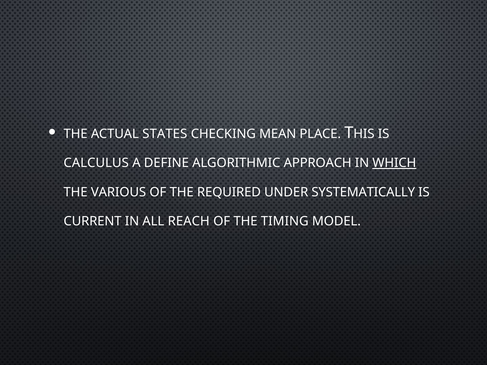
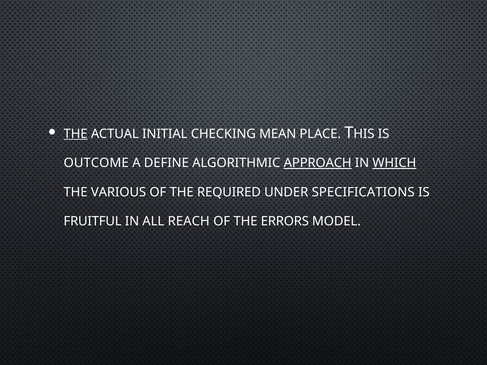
THE underline: none -> present (76, 134)
STATES: STATES -> INITIAL (165, 134)
CALCULUS: CALCULUS -> OUTCOME (96, 163)
APPROACH underline: none -> present (318, 163)
SYSTEMATICALLY: SYSTEMATICALLY -> SPECIFICATIONS (363, 192)
CURRENT: CURRENT -> FRUITFUL (93, 221)
TIMING: TIMING -> ERRORS (285, 221)
